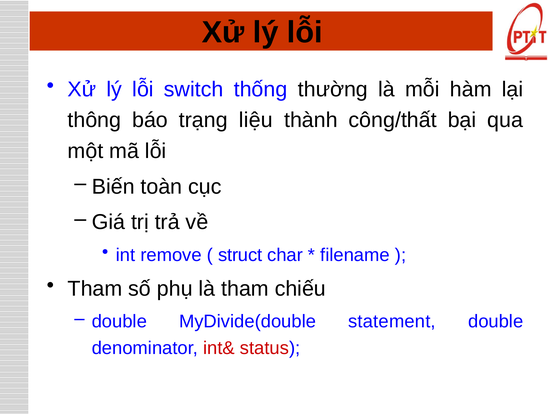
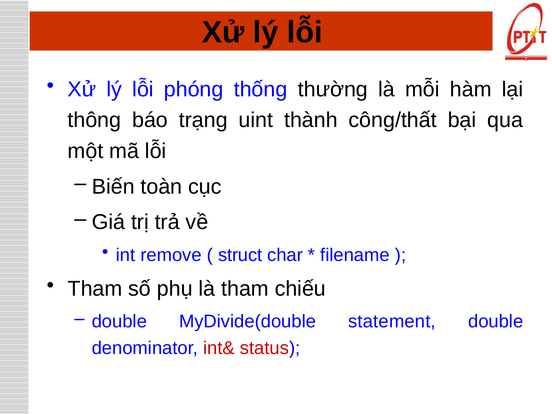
switch: switch -> phóng (194, 89)
liệu: liệu -> uint (256, 120)
